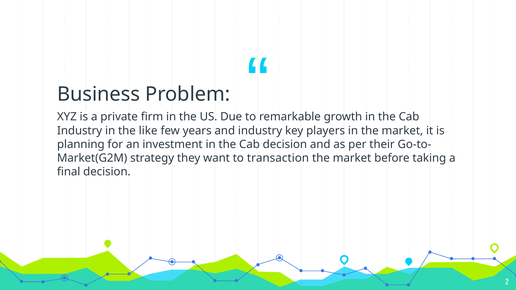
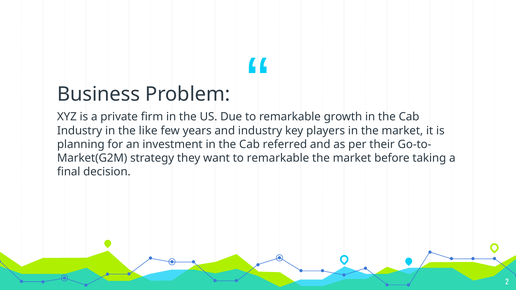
Cab decision: decision -> referred (285, 144)
want to transaction: transaction -> remarkable (278, 158)
